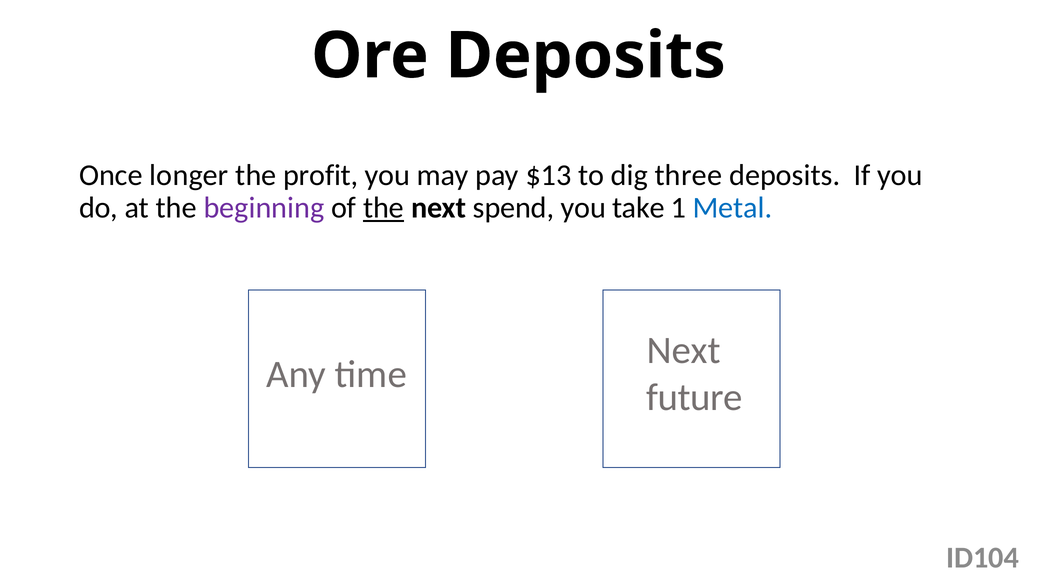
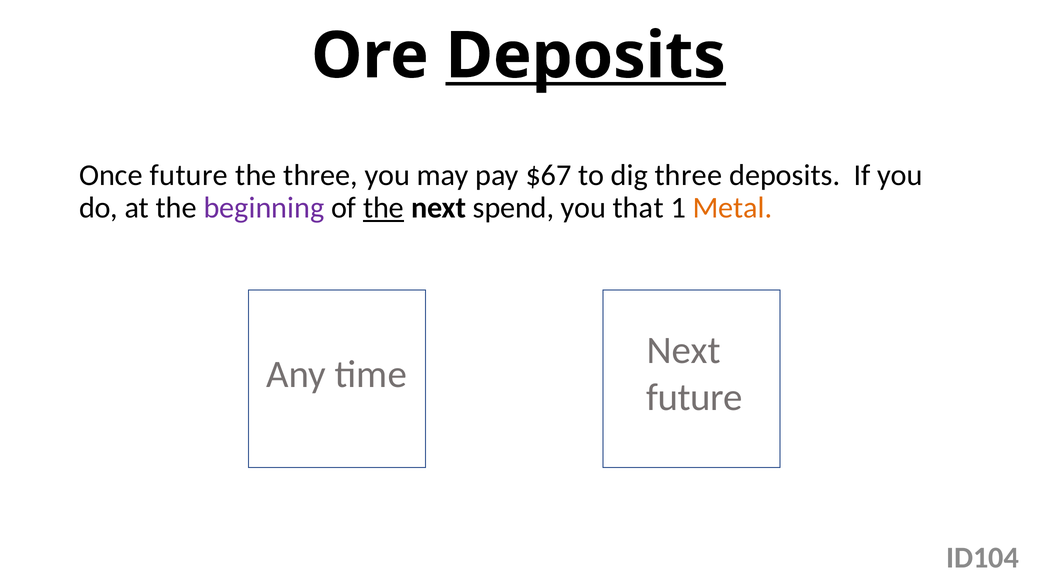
Deposits underline: none -> present (586, 56)
Once longer: longer -> future (189, 175)
the profit: profit -> three (321, 175)
$13: $13 -> $67 (549, 175)
take: take -> that (638, 208)
Metal colour: blue -> orange (732, 208)
